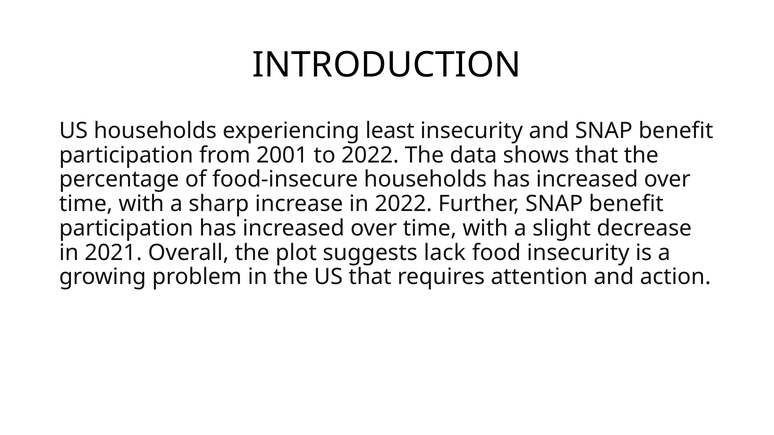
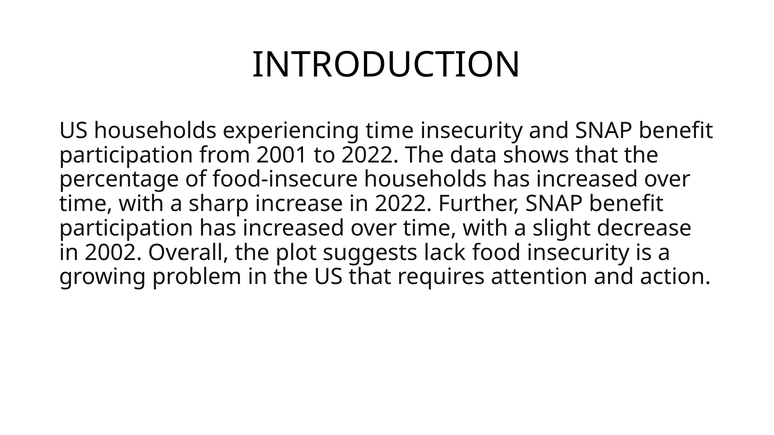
experiencing least: least -> time (390, 131)
2021: 2021 -> 2002 (113, 253)
